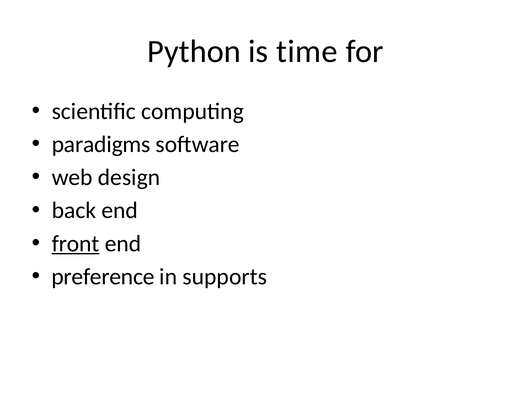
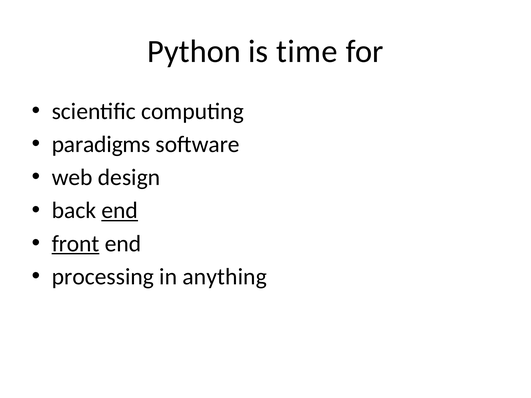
end underline: none -> present (120, 211)
preference: preference -> processing (103, 277)
supports: supports -> anything (225, 277)
